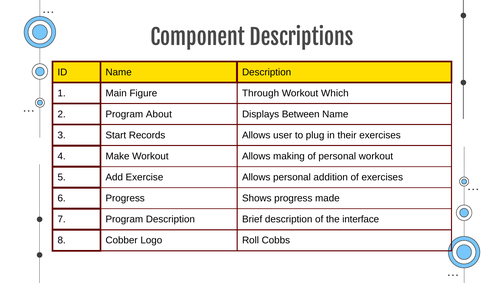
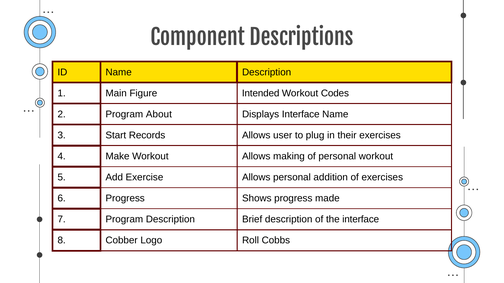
Through: Through -> Intended (261, 93)
Which: Which -> Codes (335, 93)
Displays Between: Between -> Interface (301, 114)
